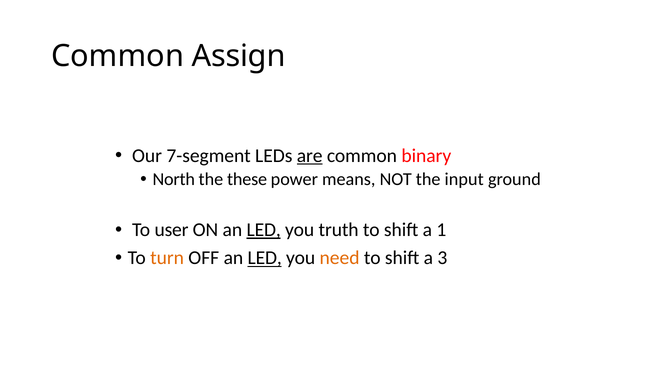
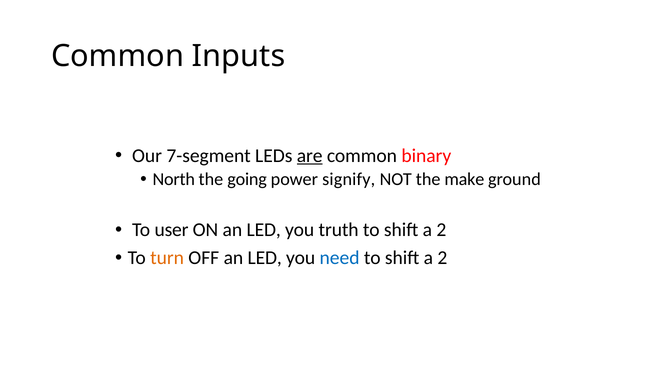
Assign: Assign -> Inputs (239, 56)
these: these -> going (247, 179)
means: means -> signify (349, 179)
input: input -> make (464, 179)
LED underline: present -> none (264, 230)
1: 1 -> 2 (441, 230)
LED underline: present -> none (265, 258)
need colour: orange -> blue (340, 258)
3: 3 -> 2 (442, 258)
